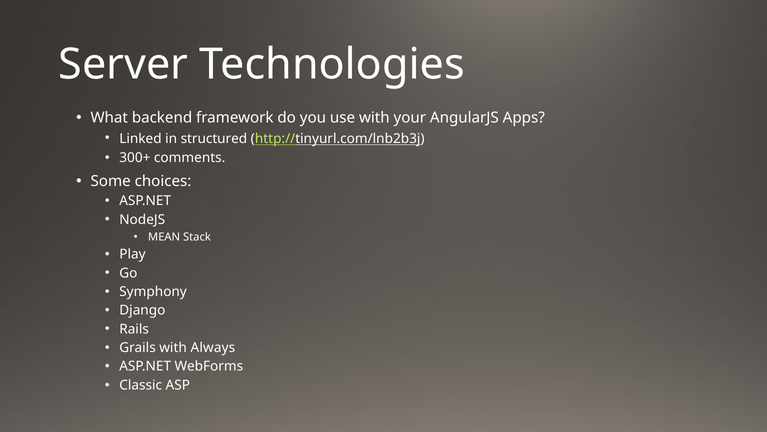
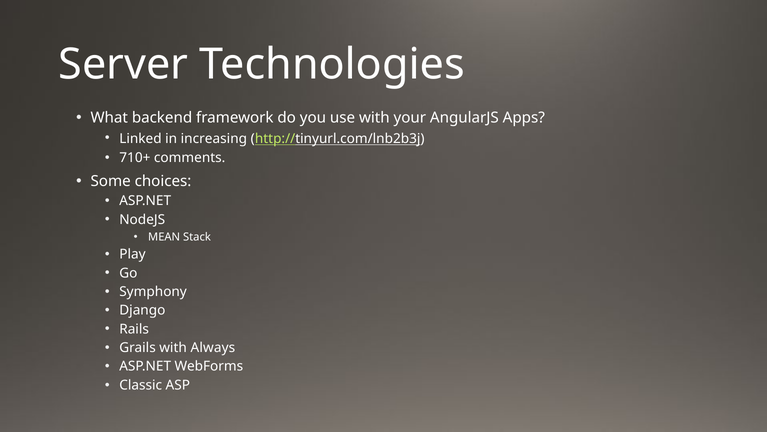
structured: structured -> increasing (214, 139)
300+: 300+ -> 710+ (135, 158)
